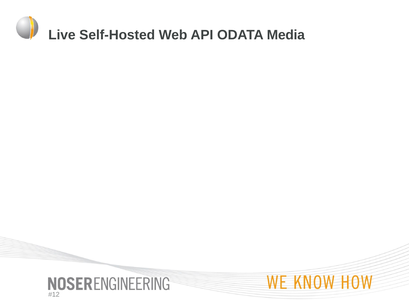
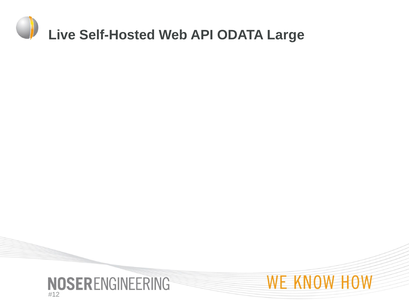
Media: Media -> Large (286, 35)
